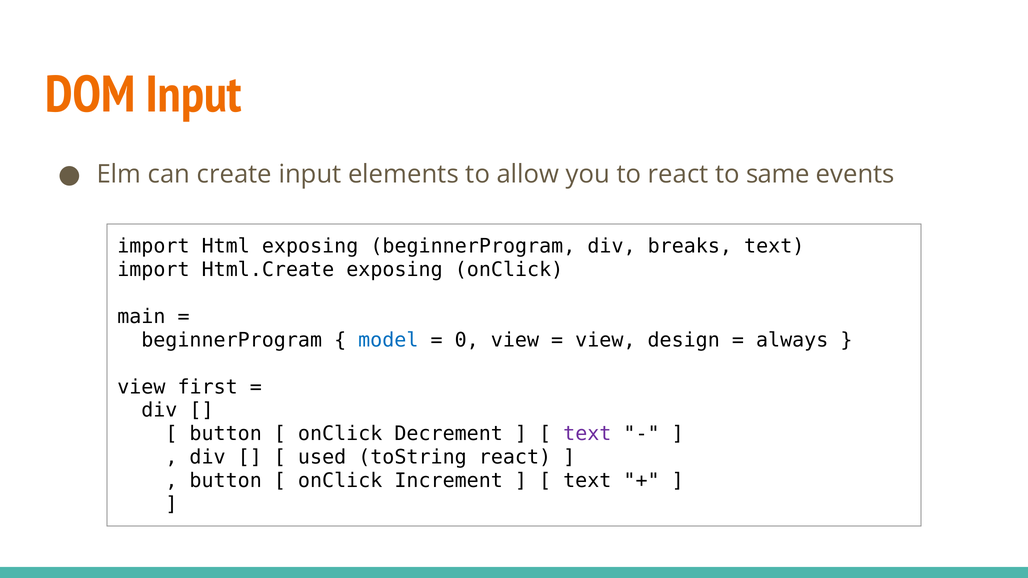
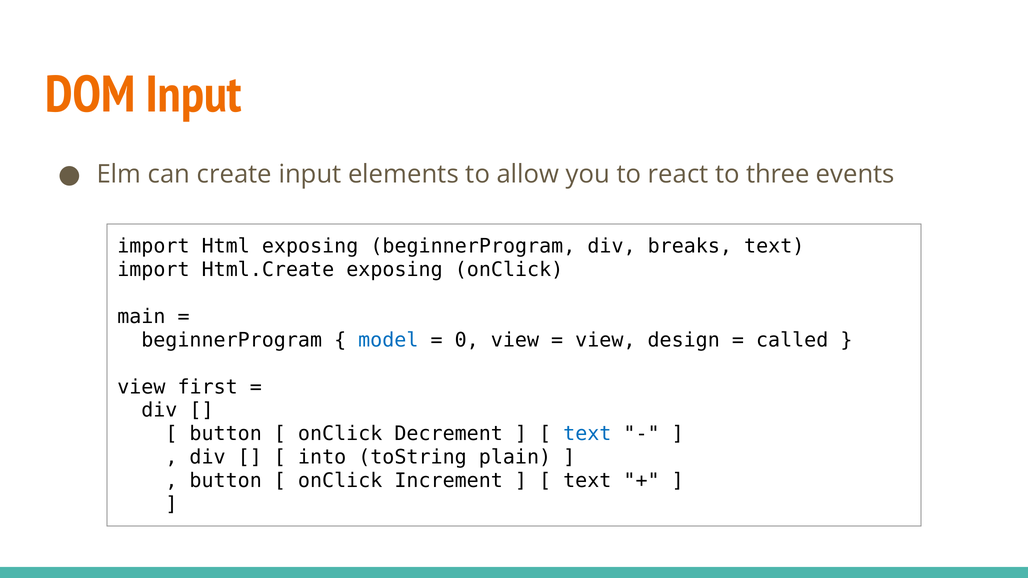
same: same -> three (778, 174)
always: always -> called (792, 340)
text colour: purple -> blue (587, 434)
used: used -> into (322, 458)
toString react: react -> plain (515, 458)
